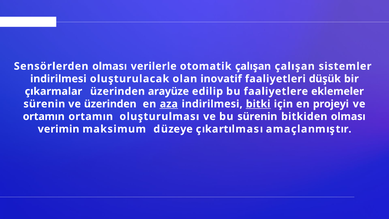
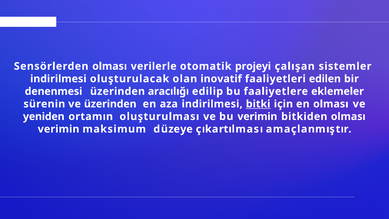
otomatik çalışan: çalışan -> projeyi (253, 66)
düşük: düşük -> edilen (325, 79)
çıkarmalar: çıkarmalar -> denenmesi (54, 91)
arayüze: arayüze -> aracılığı (168, 91)
aza underline: present -> none (169, 104)
en projeyi: projeyi -> olması (331, 104)
ortamın: ortamın -> yeniden (44, 116)
bu sürenin: sürenin -> verimin (257, 116)
